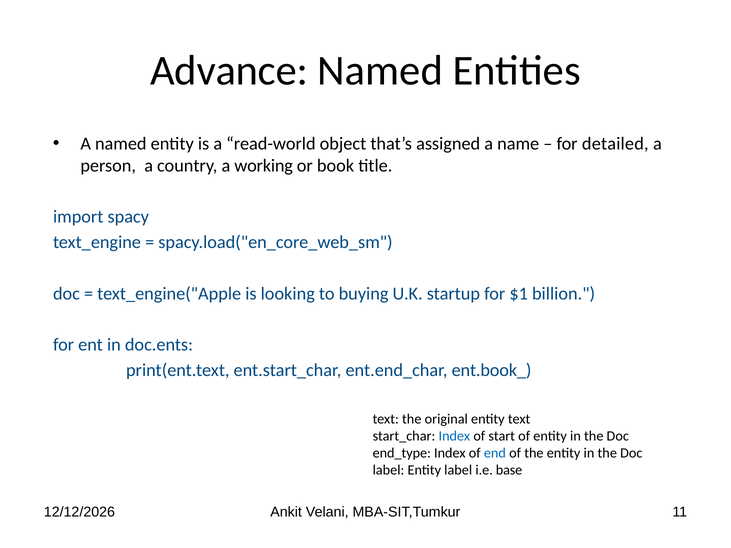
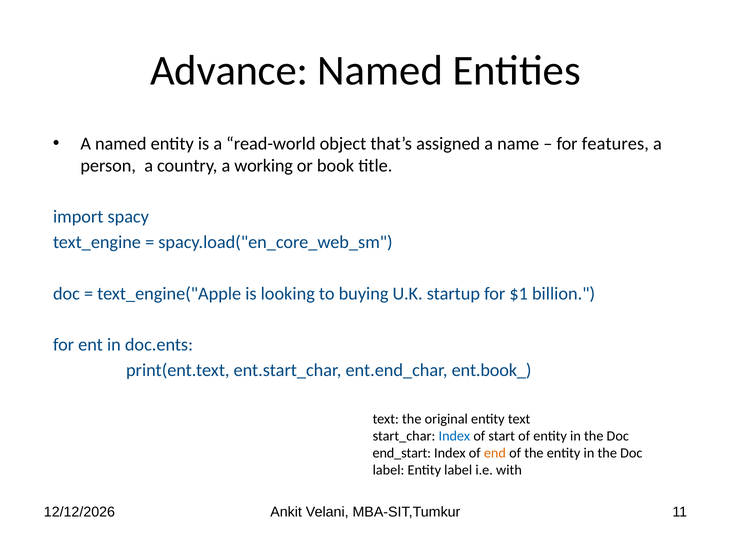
detailed: detailed -> features (615, 144)
end_type: end_type -> end_start (402, 453)
end colour: blue -> orange (495, 453)
base: base -> with (509, 470)
